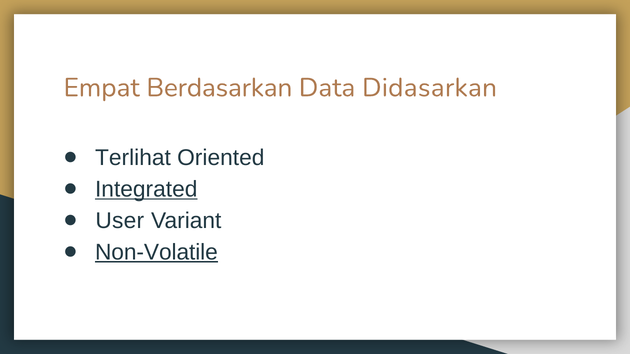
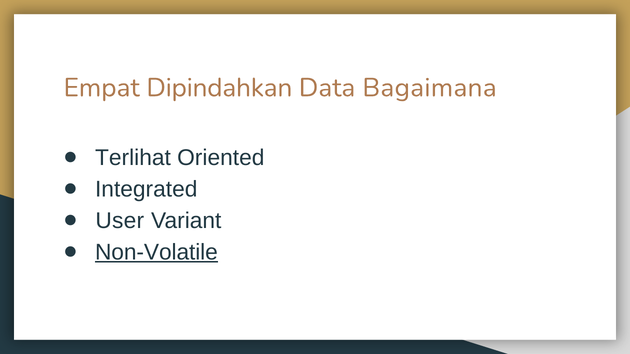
Berdasarkan: Berdasarkan -> Dipindahkan (219, 88)
Didasarkan: Didasarkan -> Bagaimana (430, 88)
Integrated underline: present -> none (146, 189)
